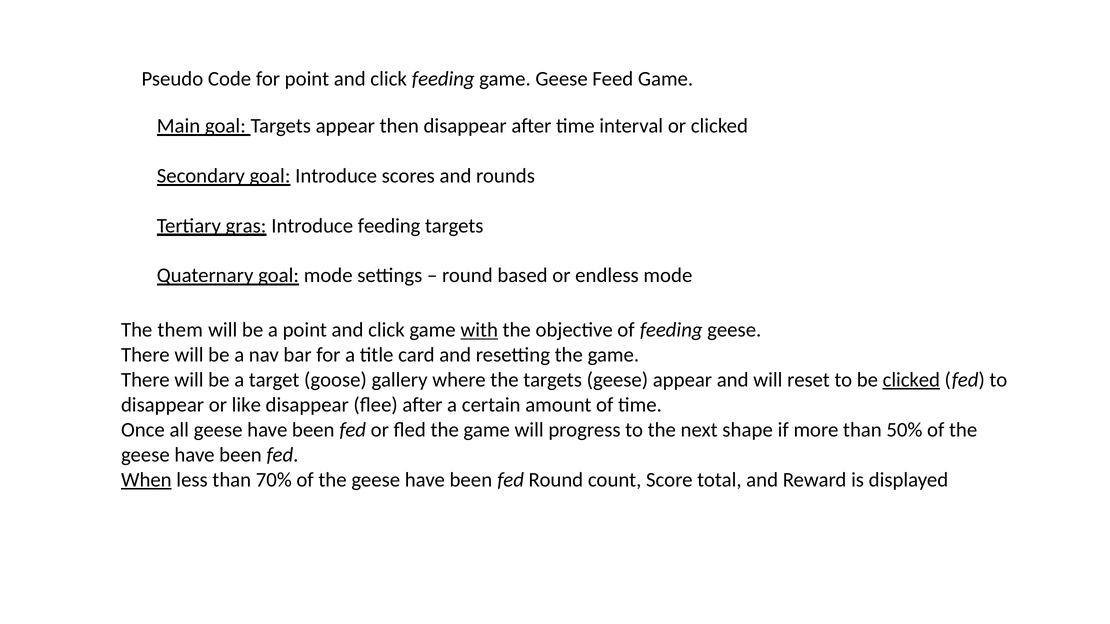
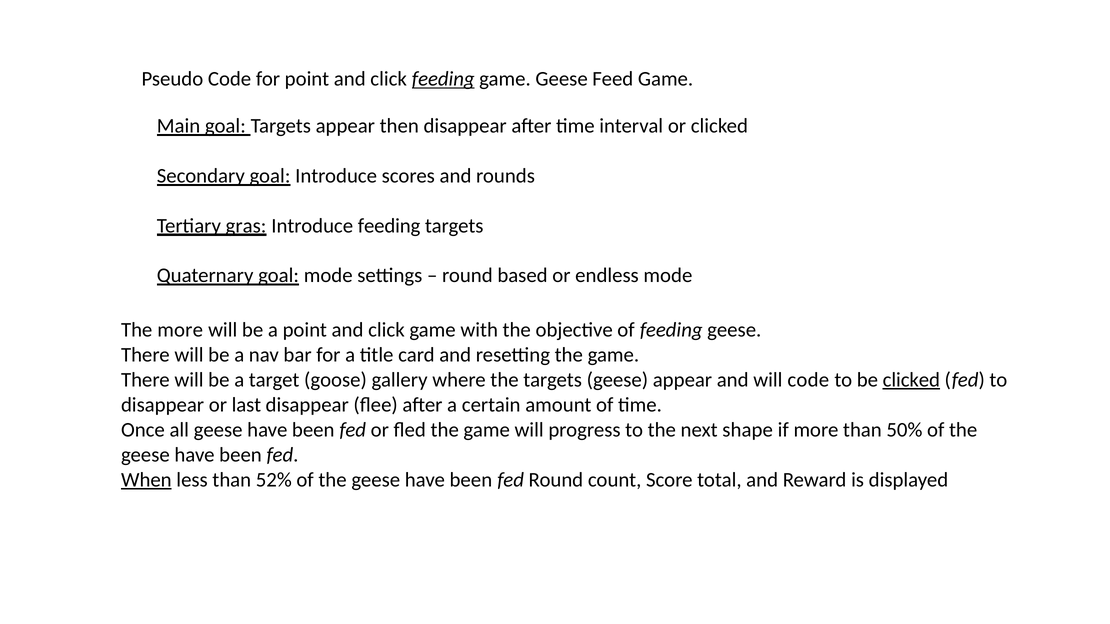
feeding underline: none -> present (443, 79)
The them: them -> more (180, 330)
with underline: present -> none (479, 330)
will reset: reset -> code (808, 380)
like: like -> last (246, 405)
70%: 70% -> 52% (274, 480)
